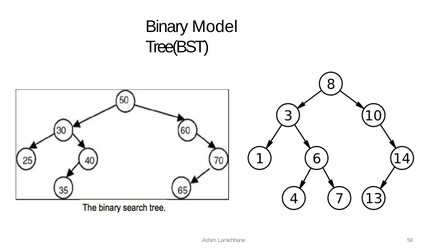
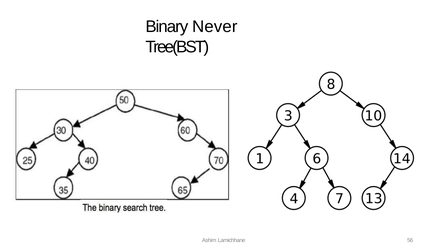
Model: Model -> Never (215, 27)
